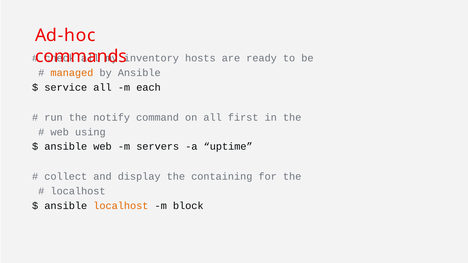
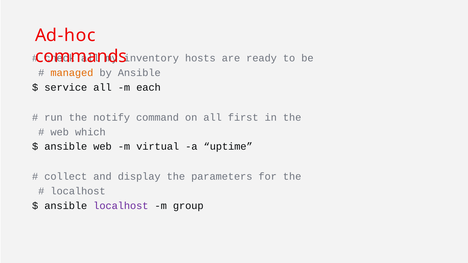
using: using -> which (90, 132)
servers: servers -> virtual (158, 147)
containing: containing -> parameters (222, 177)
localhost colour: orange -> purple (121, 206)
block: block -> group (188, 206)
